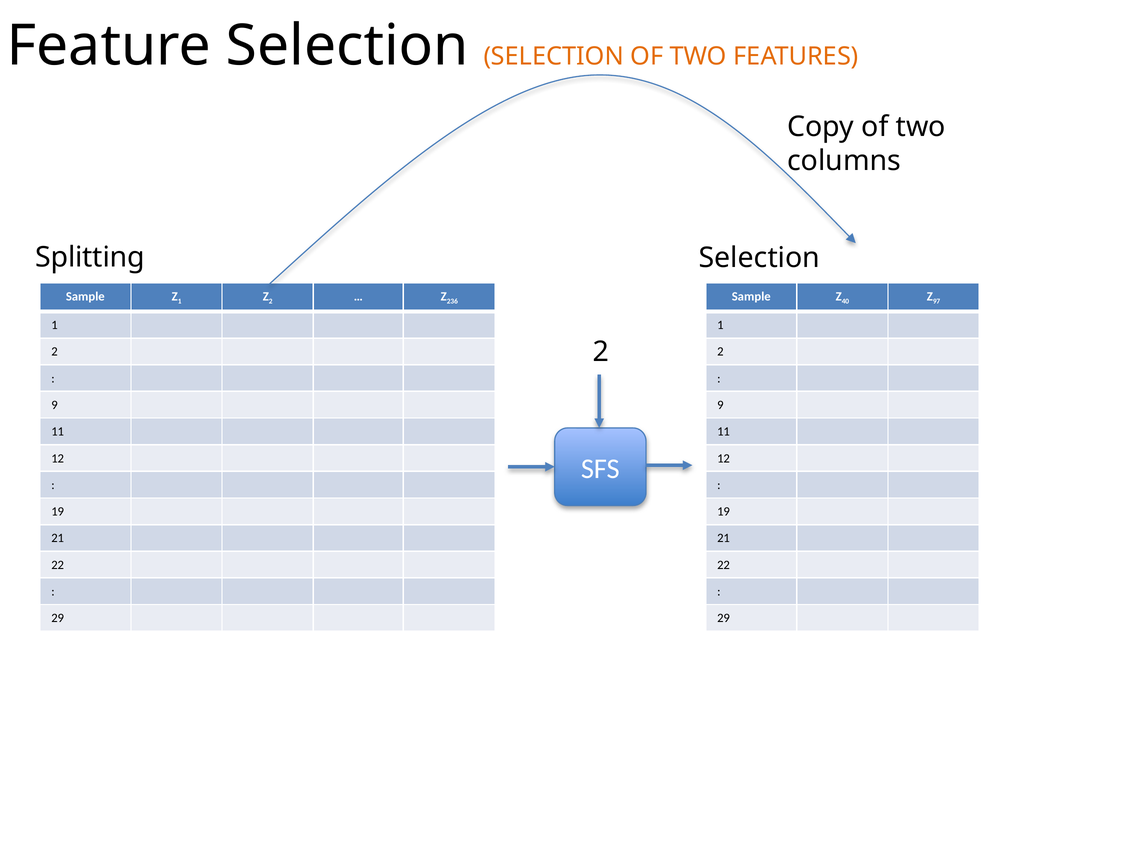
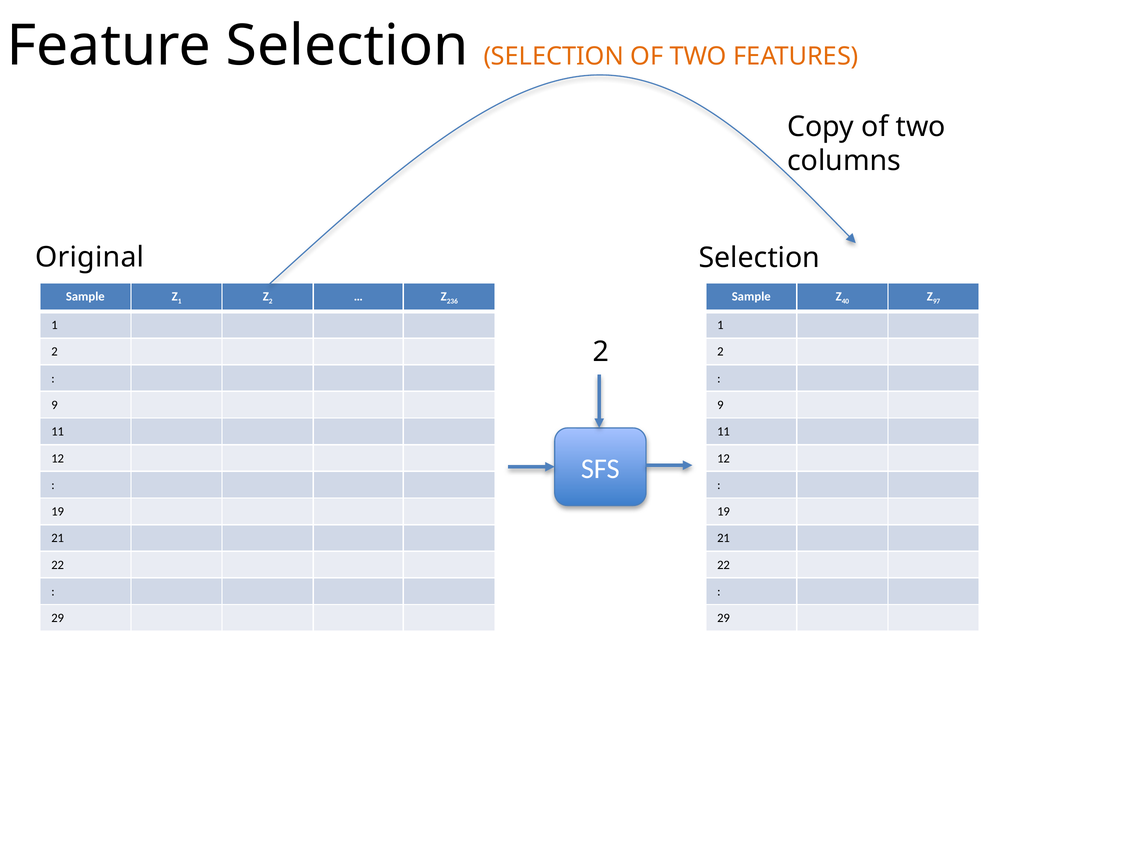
Splitting: Splitting -> Original (90, 257)
